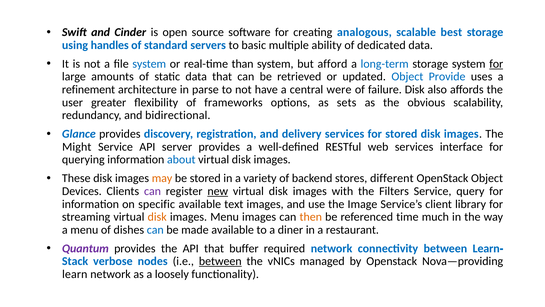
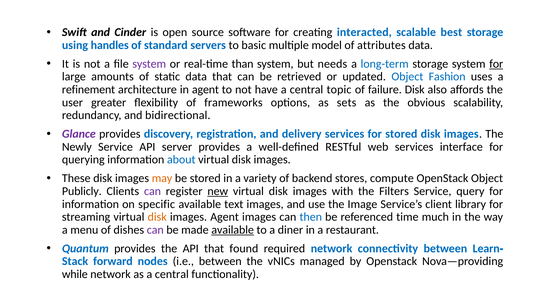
analogous: analogous -> interacted (364, 32)
ability: ability -> model (327, 45)
dedicated: dedicated -> attributes (381, 45)
system colour: blue -> purple (149, 64)
afford: afford -> needs (332, 64)
Provide: Provide -> Fashion (447, 77)
in parse: parse -> agent (205, 89)
were: were -> topic (339, 89)
Glance colour: blue -> purple (79, 134)
Might: Might -> Newly (77, 147)
different: different -> compute (392, 178)
Devices: Devices -> Publicly (82, 191)
images Menu: Menu -> Agent (225, 217)
then colour: orange -> blue (311, 217)
can colour: blue -> purple (155, 230)
available underline: none -> present (233, 230)
Quantum colour: purple -> blue (85, 248)
buffer: buffer -> found (244, 248)
verbose: verbose -> forward (113, 261)
between underline: present -> none (220, 261)
learn: learn -> while (75, 274)
as a loosely: loosely -> central (172, 274)
